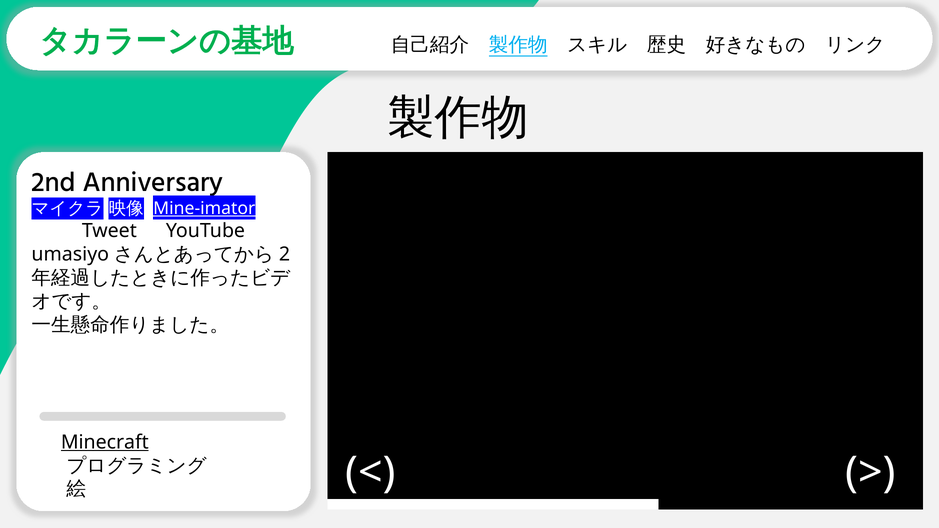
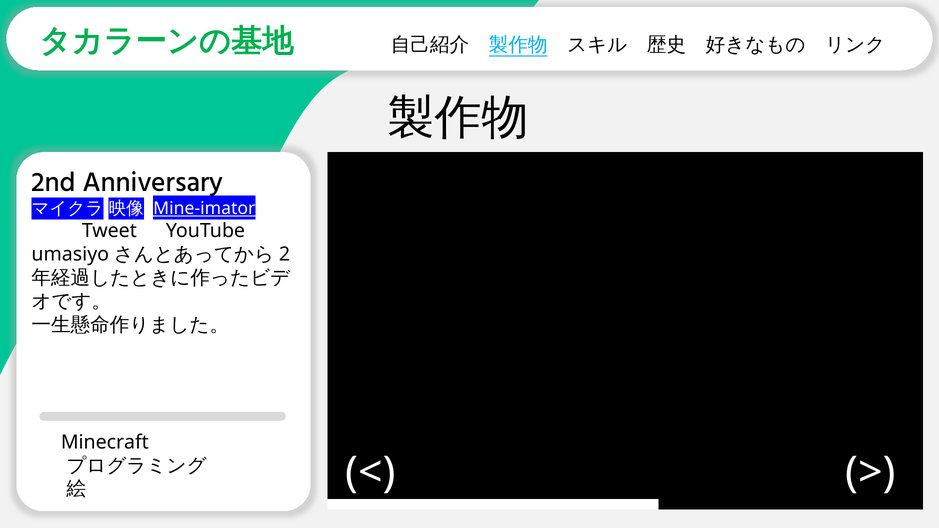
Minecraft underline: present -> none (105, 442)
